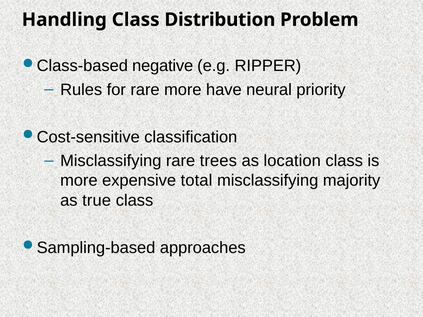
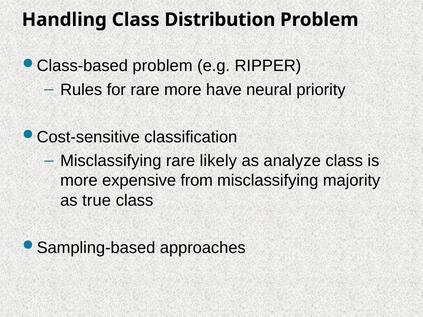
Class-based negative: negative -> problem (163, 66)
trees: trees -> likely (218, 161)
location: location -> analyze (292, 161)
total: total -> from (197, 181)
